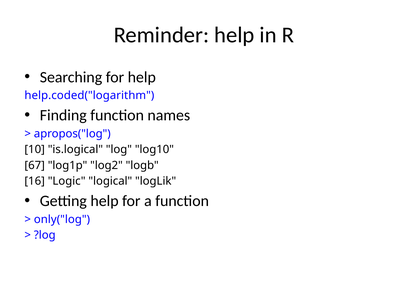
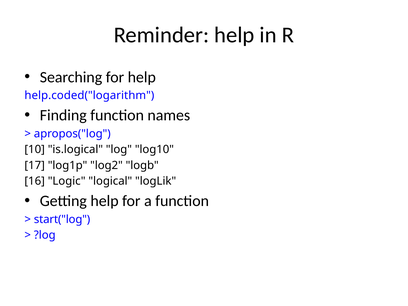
67: 67 -> 17 (35, 165)
only("log: only("log -> start("log (62, 219)
